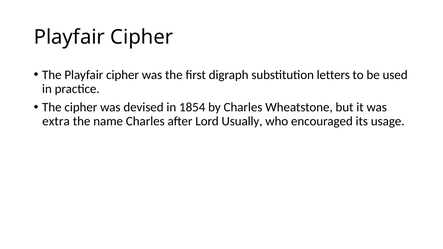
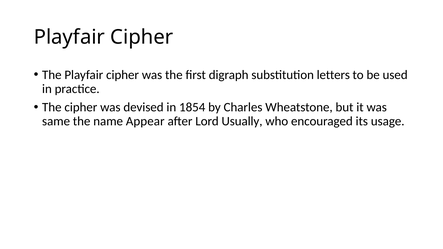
extra: extra -> same (56, 121)
name Charles: Charles -> Appear (145, 121)
